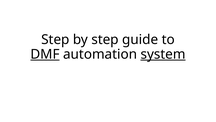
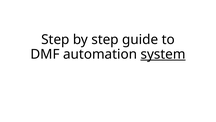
DMF underline: present -> none (45, 54)
